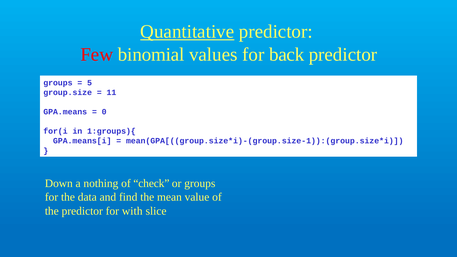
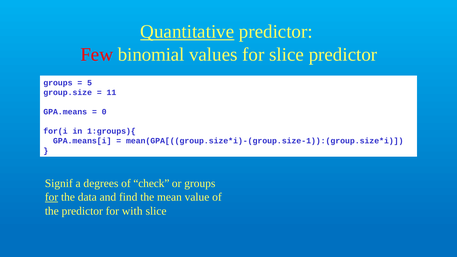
for back: back -> slice (287, 54)
Down: Down -> Signif (59, 184)
nothing: nothing -> degrees (101, 184)
for underline: none -> present (52, 197)
